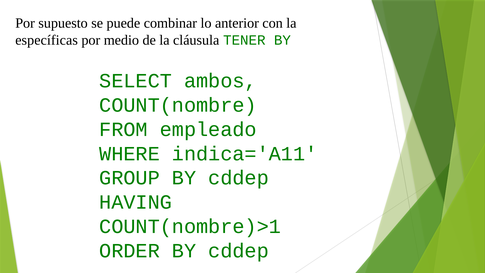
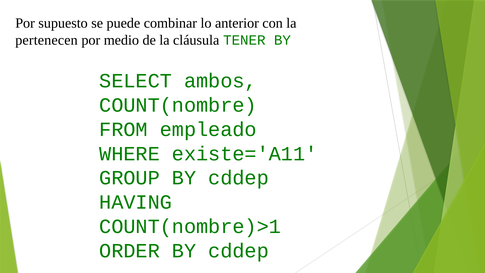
específicas: específicas -> pertenecen (47, 40)
indica='A11: indica='A11 -> existe='A11 (245, 154)
